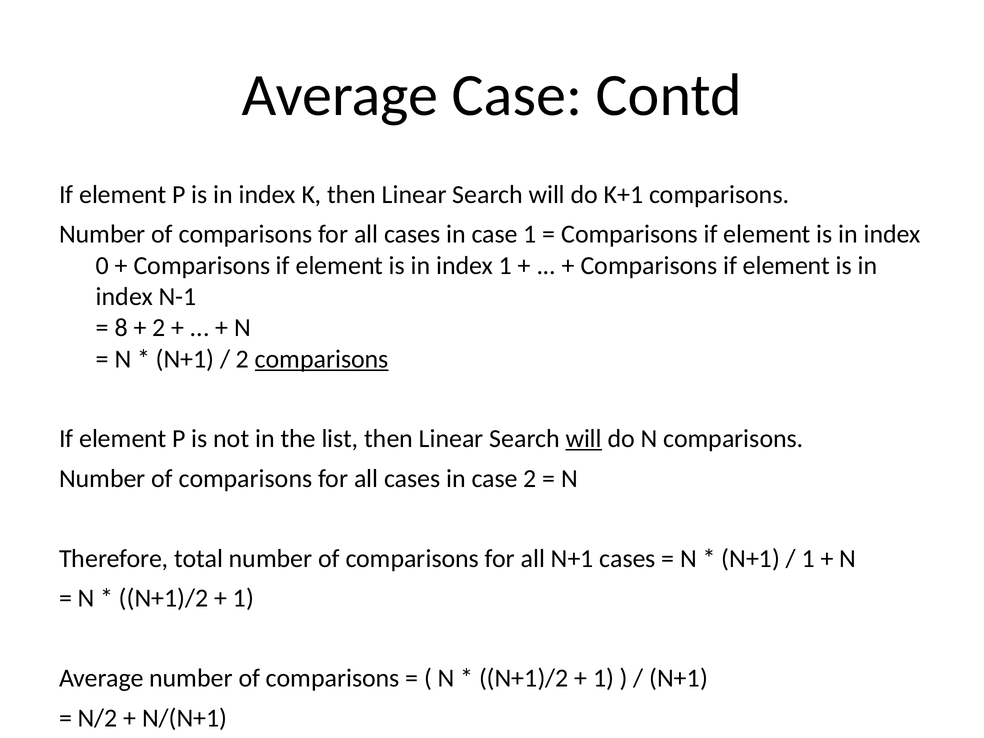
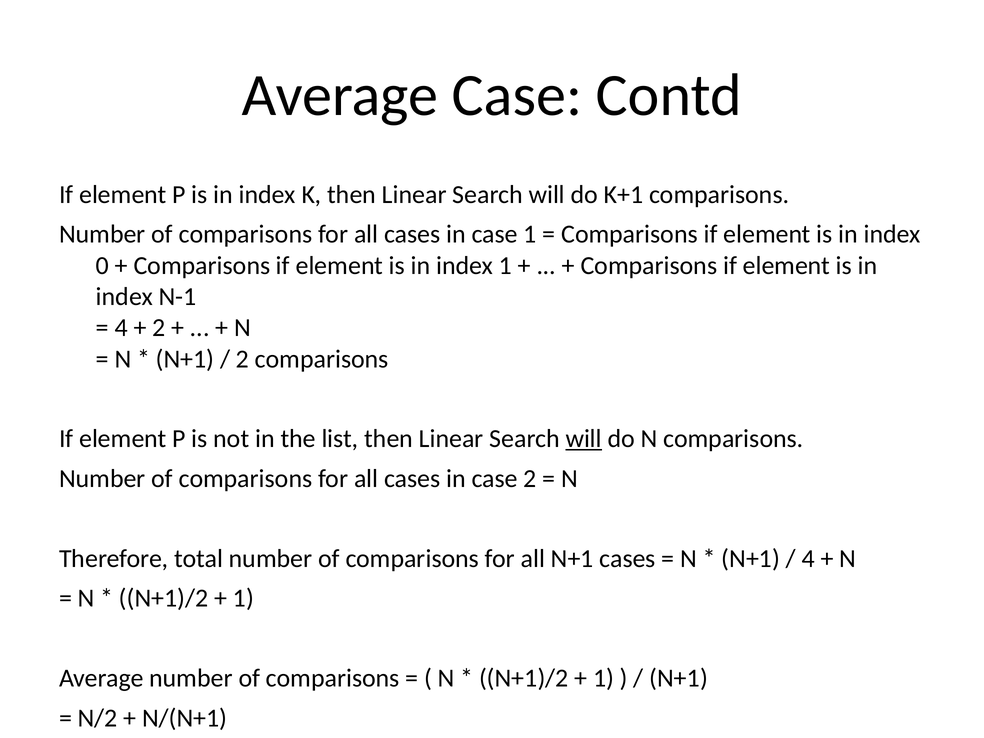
8: 8 -> 4 (121, 328)
comparisons underline: present -> none (322, 359)
1: 1 -> 4 (808, 559)
